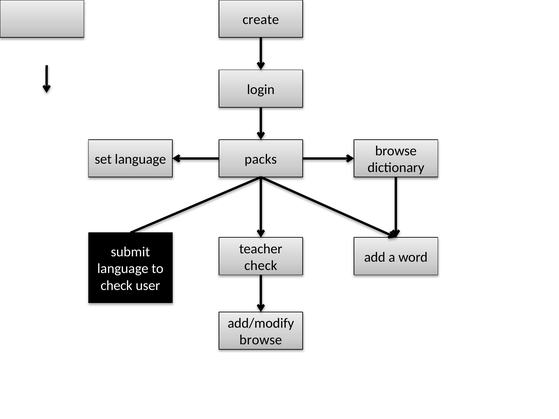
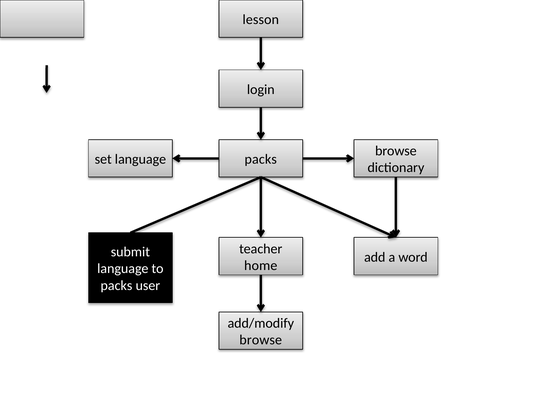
create: create -> lesson (261, 20)
check: check -> home (261, 266)
check: check -> packs (116, 286)
